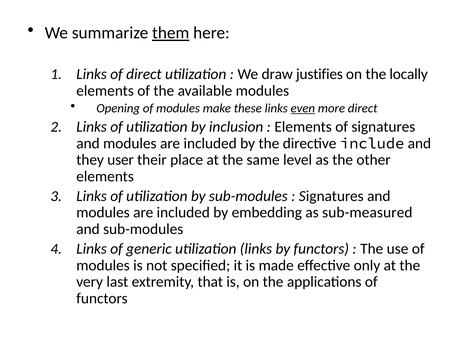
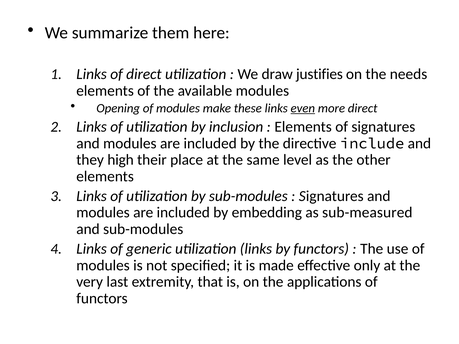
them underline: present -> none (171, 33)
locally: locally -> needs (409, 74)
user: user -> high (121, 160)
